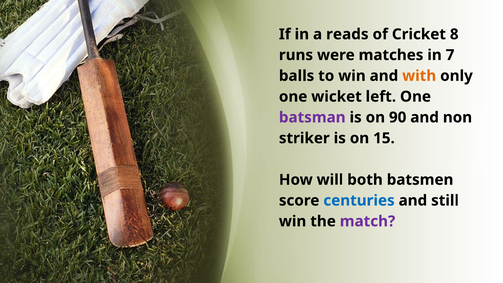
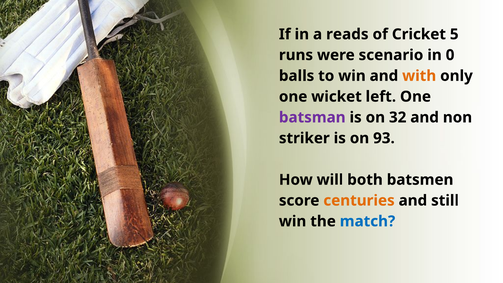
8: 8 -> 5 (454, 34)
matches: matches -> scenario (391, 55)
7: 7 -> 0 (450, 55)
90: 90 -> 32 (398, 117)
15: 15 -> 93 (384, 138)
centuries colour: blue -> orange (359, 200)
match colour: purple -> blue (367, 221)
